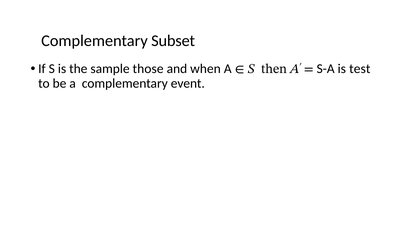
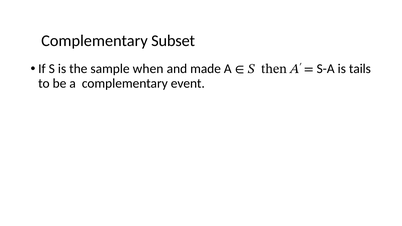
those: those -> when (148, 69)
when: when -> made (206, 69)
test: test -> tails (360, 69)
